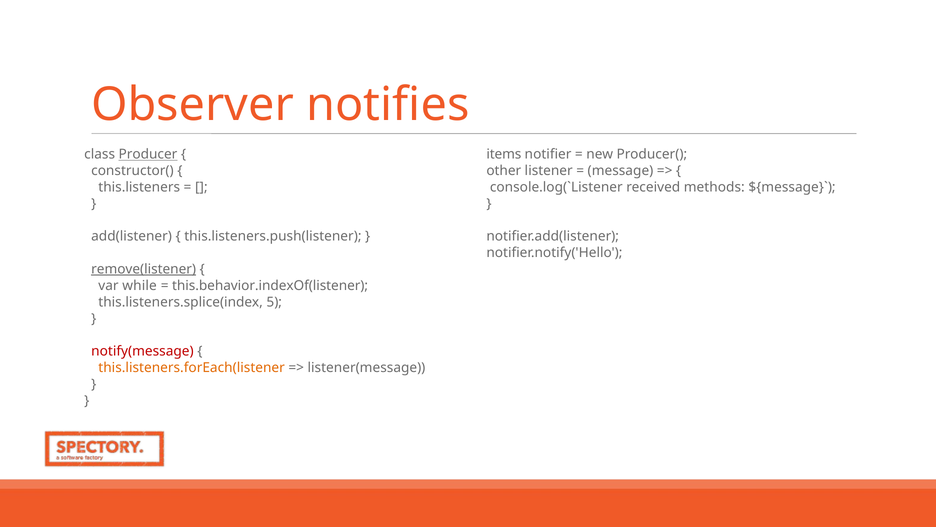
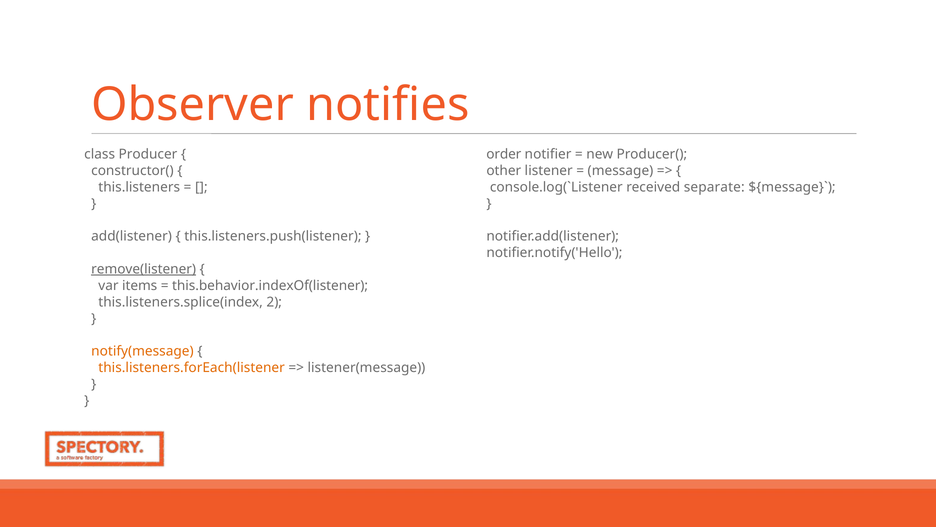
Producer underline: present -> none (148, 154)
items: items -> order (504, 154)
methods: methods -> separate (714, 187)
while: while -> items (140, 285)
5: 5 -> 2 (274, 302)
notify(message colour: red -> orange (142, 351)
